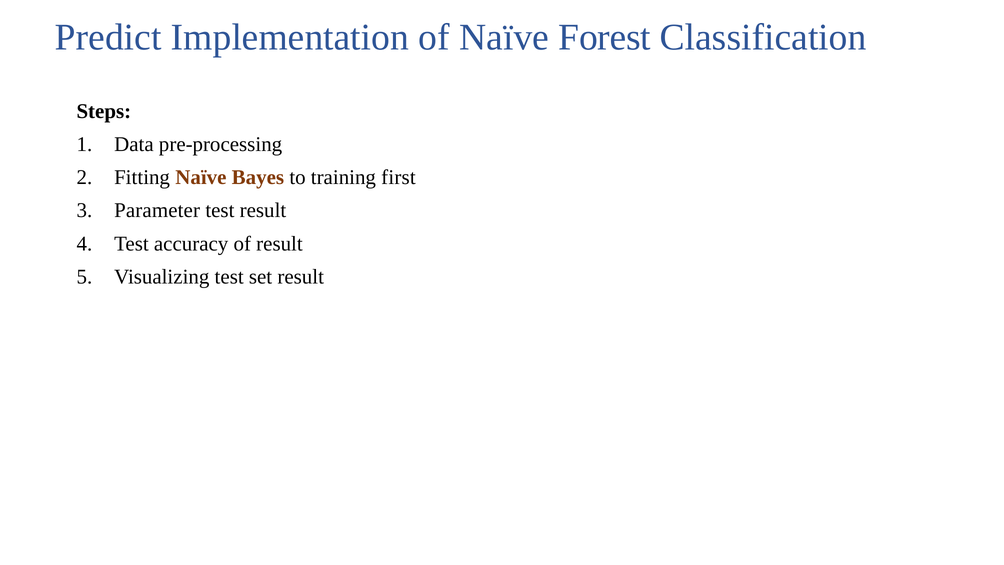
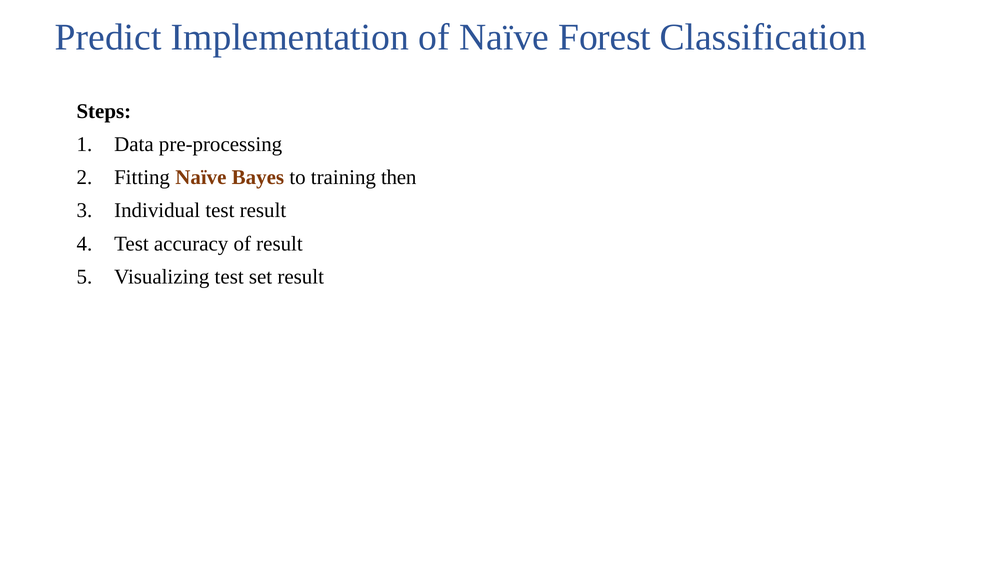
first: first -> then (399, 177)
Parameter: Parameter -> Individual (157, 210)
